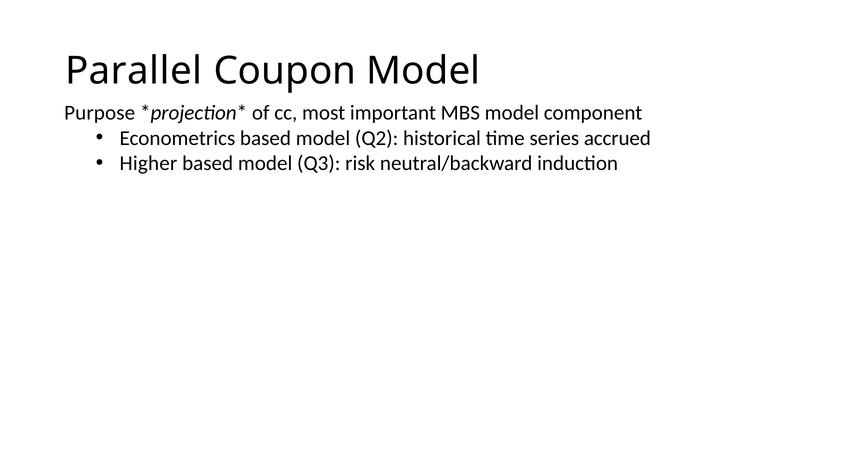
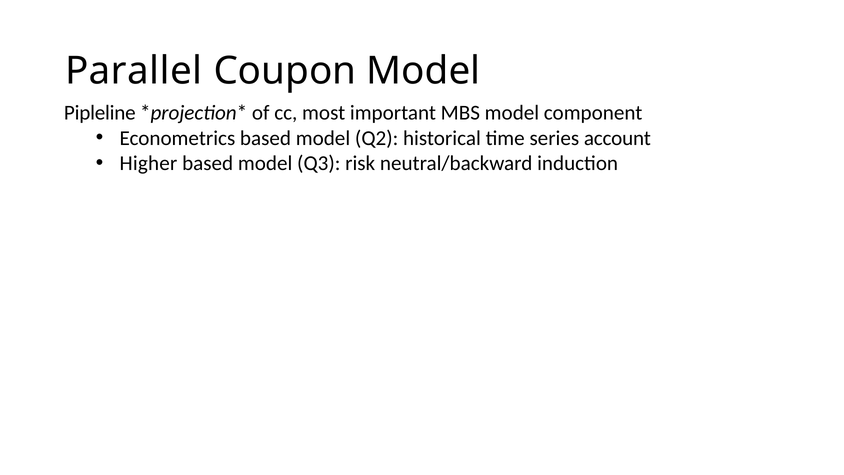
Purpose: Purpose -> Pipleline (100, 113)
accrued: accrued -> account (617, 138)
